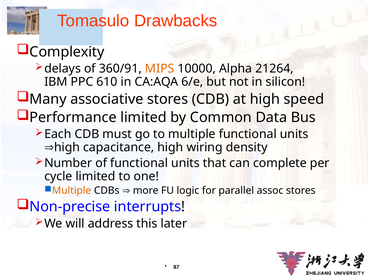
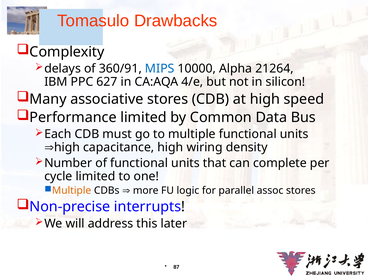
MIPS colour: orange -> blue (160, 69)
610: 610 -> 627 (107, 82)
6/e: 6/e -> 4/e (192, 82)
